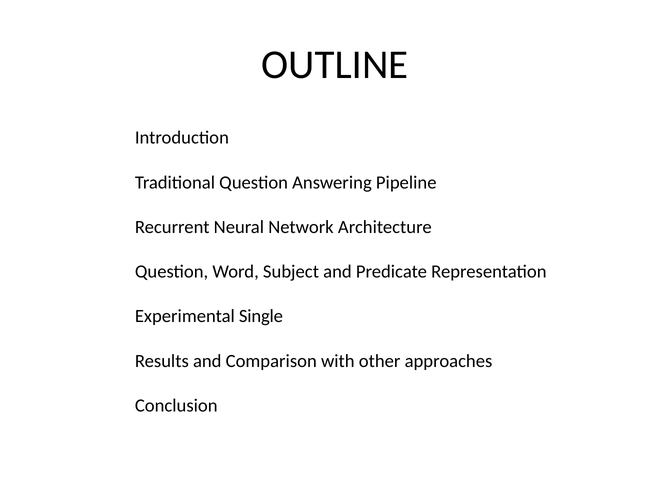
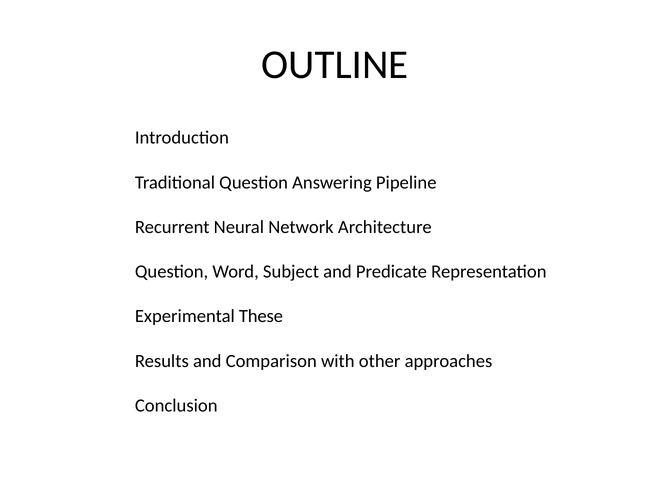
Single: Single -> These (261, 317)
